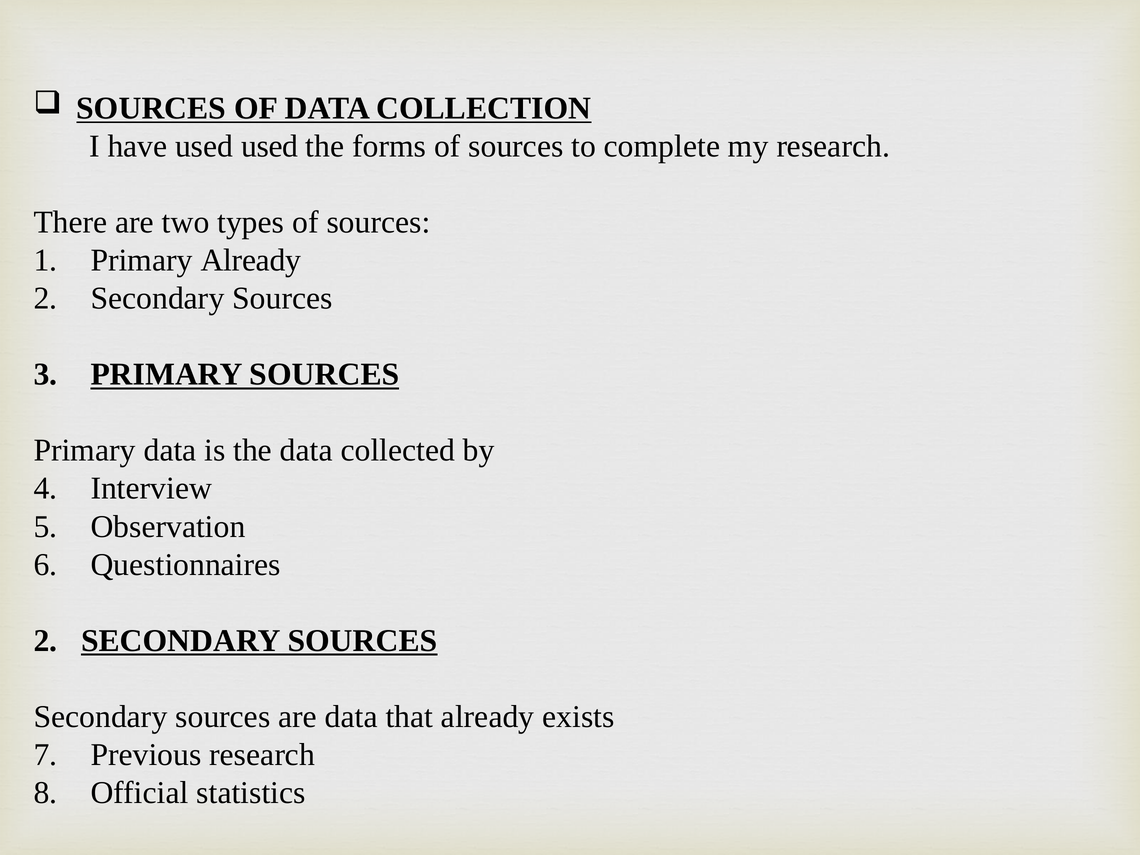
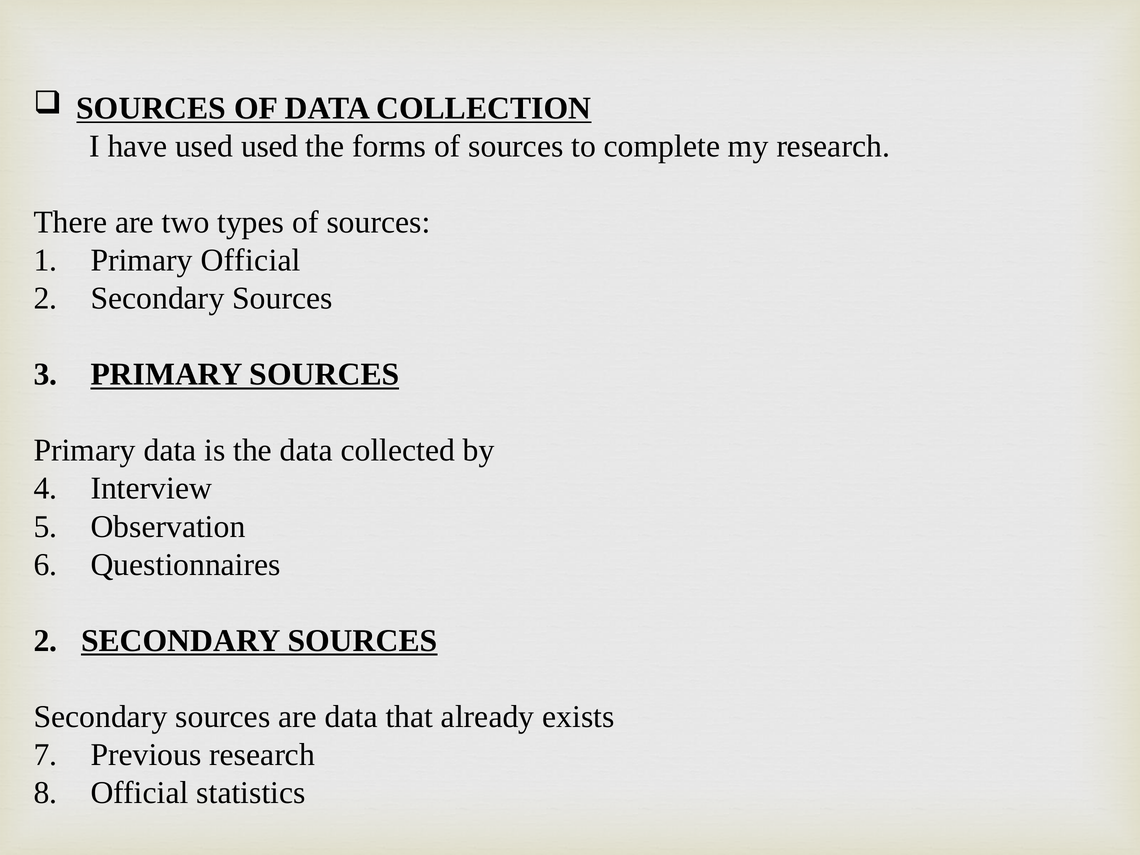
Primary Already: Already -> Official (251, 260)
